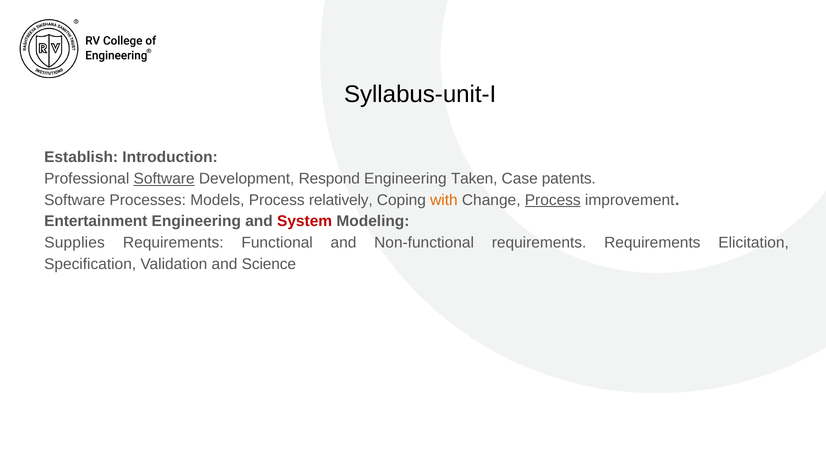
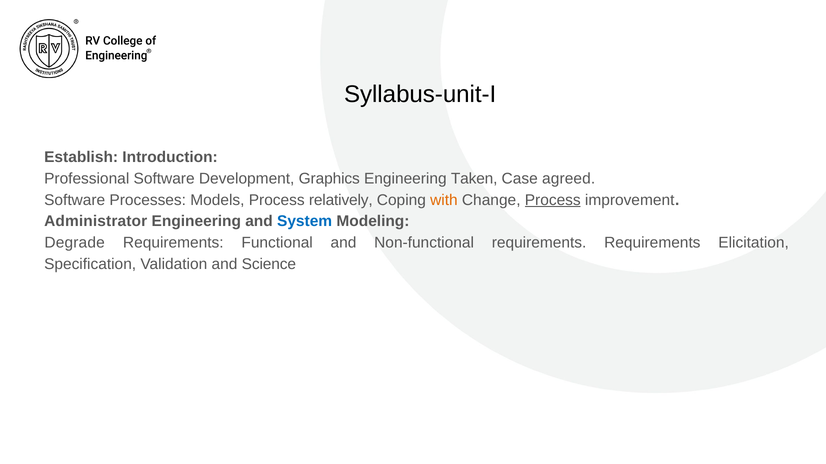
Software underline: present -> none (164, 179)
Respond: Respond -> Graphics (329, 179)
patents: patents -> agreed (569, 179)
Entertainment: Entertainment -> Administrator (96, 222)
System colour: red -> blue (305, 222)
Supplies: Supplies -> Degrade (75, 243)
